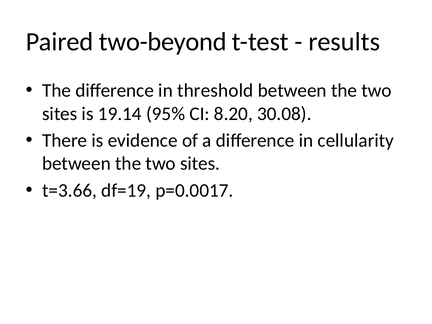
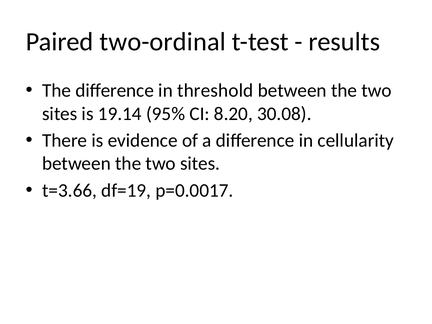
two-beyond: two-beyond -> two-ordinal (163, 42)
